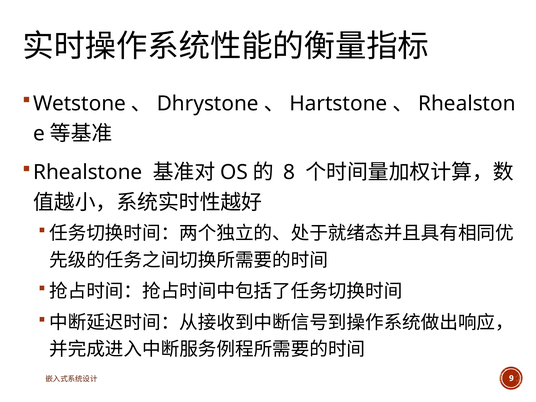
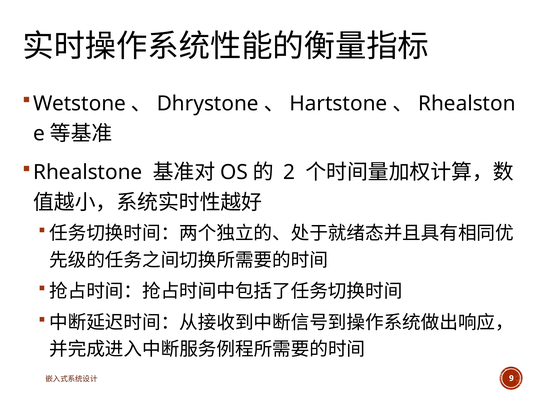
8: 8 -> 2 (289, 172)
